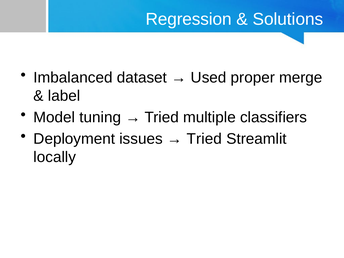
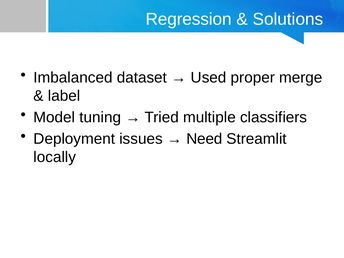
Tried: Tried -> Need (204, 139)
